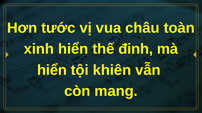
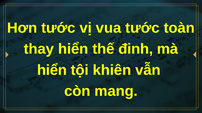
vua châu: châu -> tước (142, 28)
xinh: xinh -> thay (39, 49)
